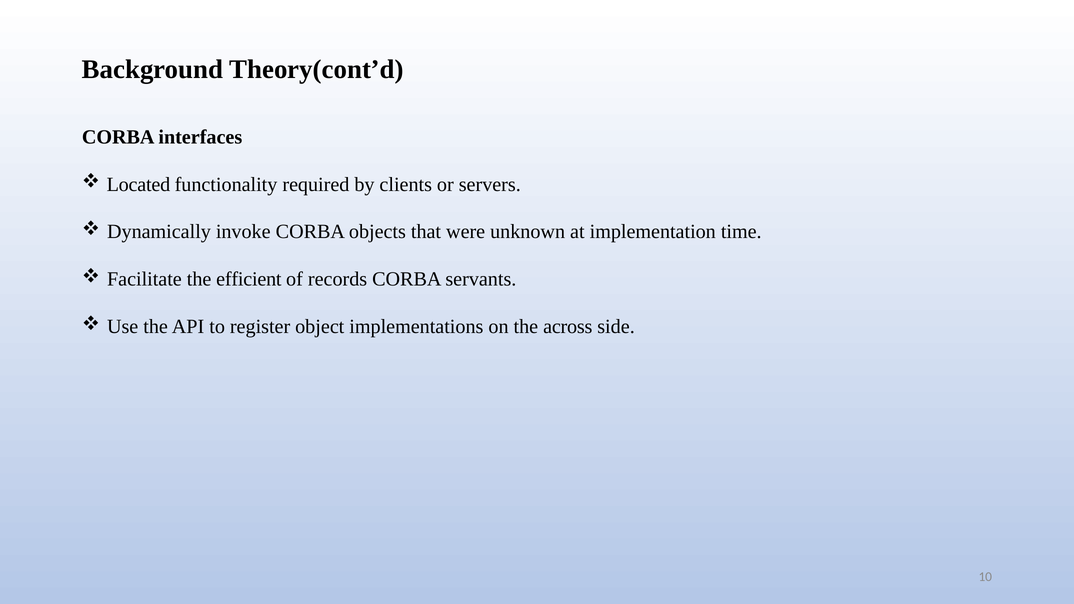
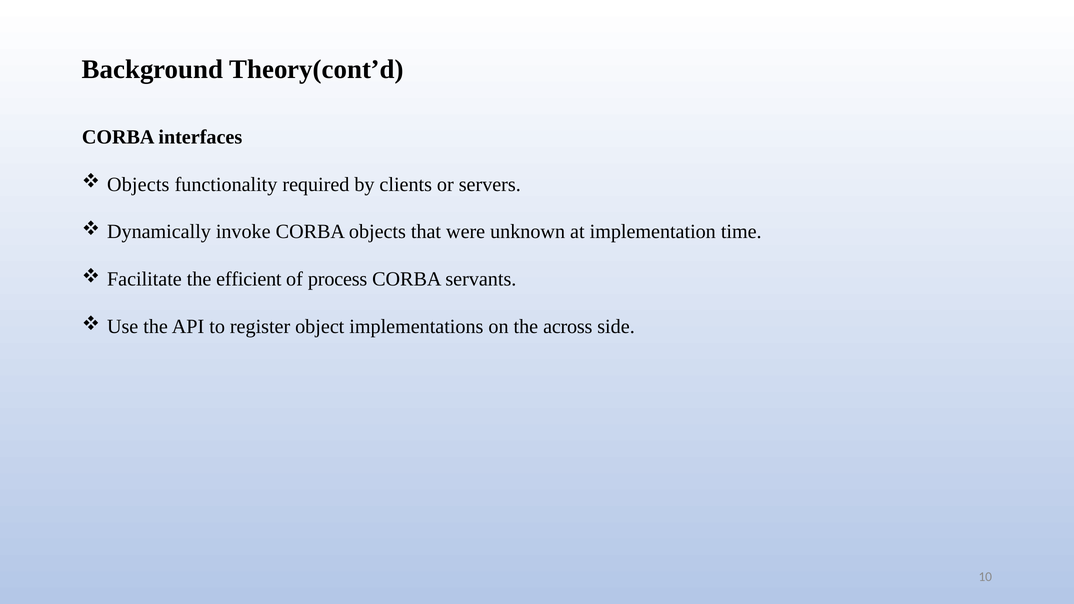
Located: Located -> Objects (138, 184)
records: records -> process (338, 279)
